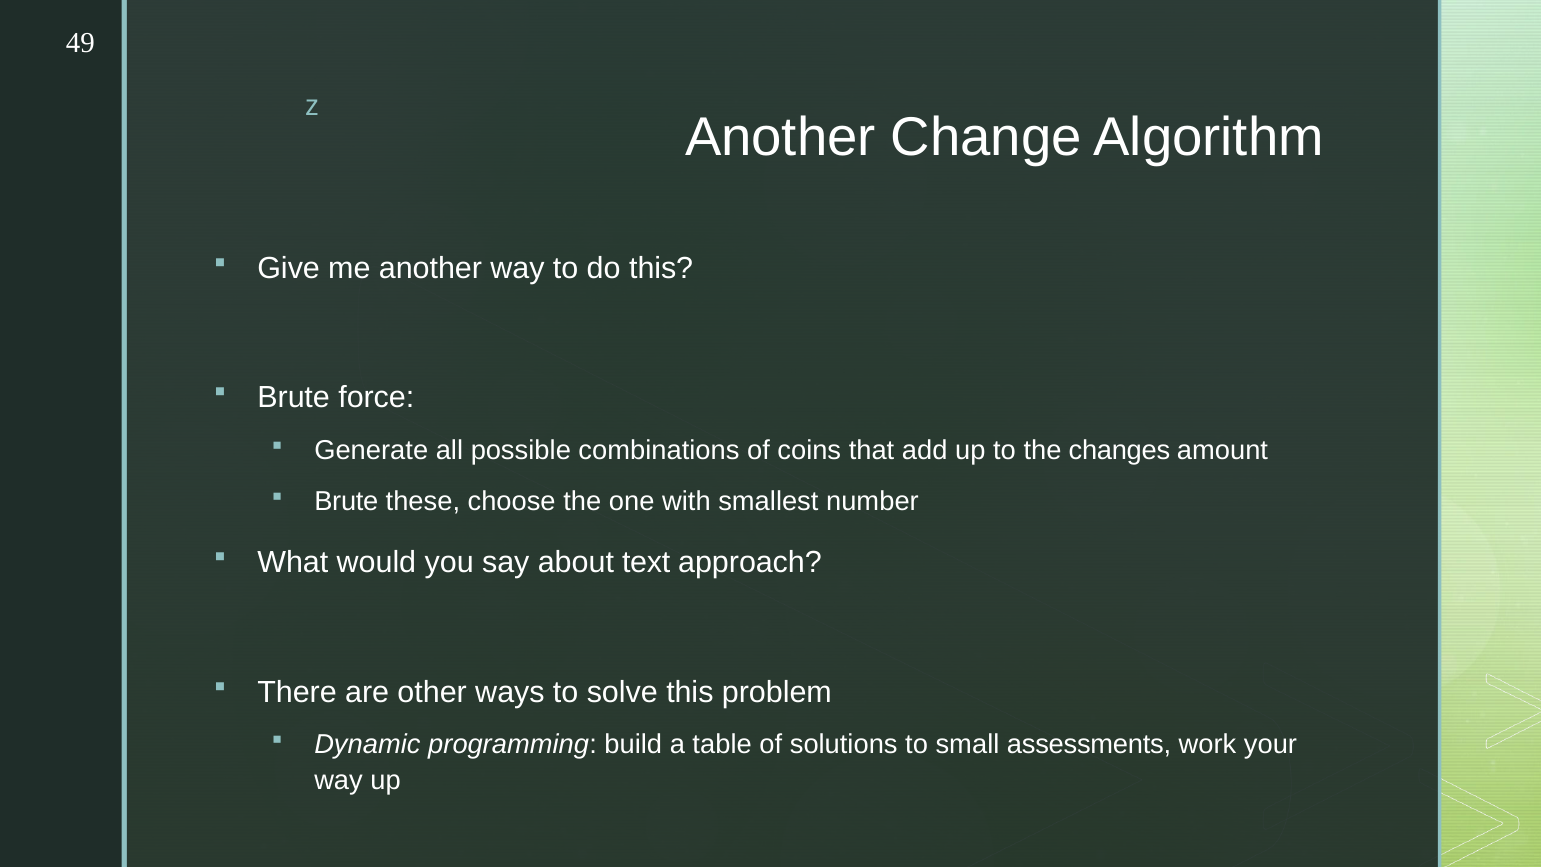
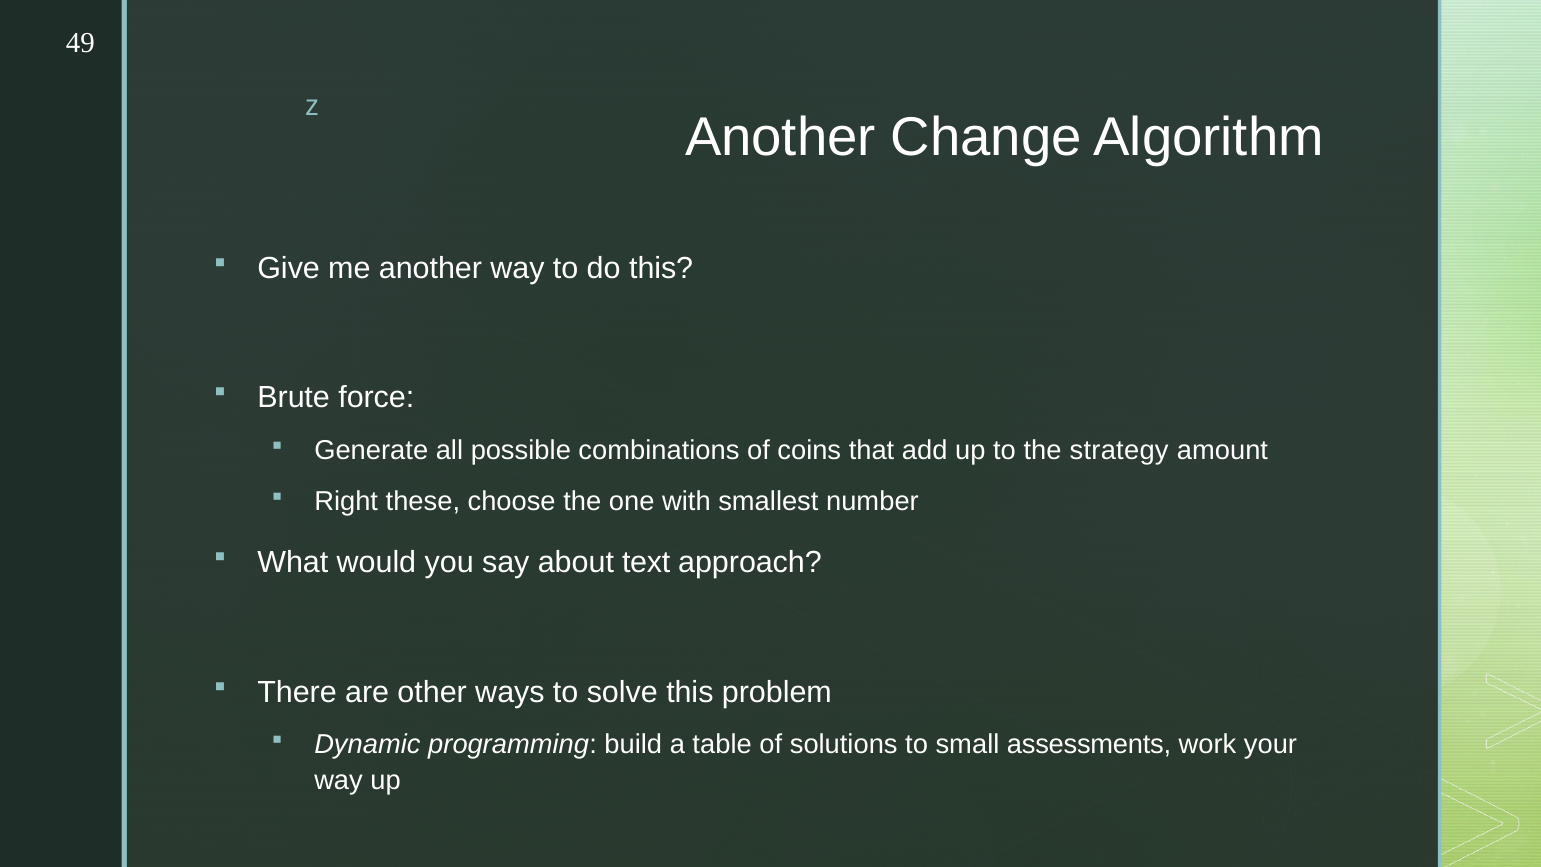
changes: changes -> strategy (1119, 450)
Brute: Brute -> Right (346, 501)
